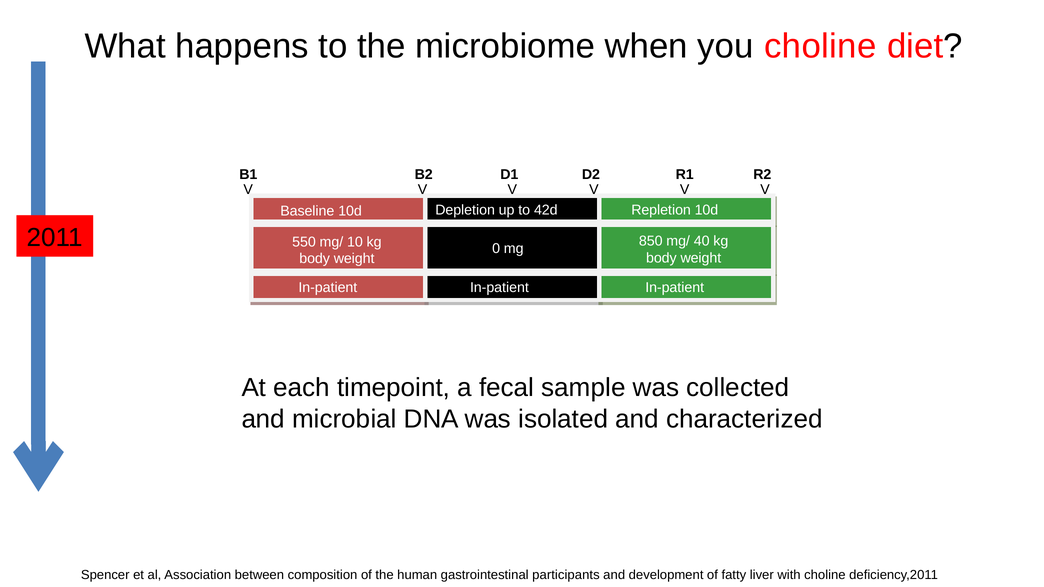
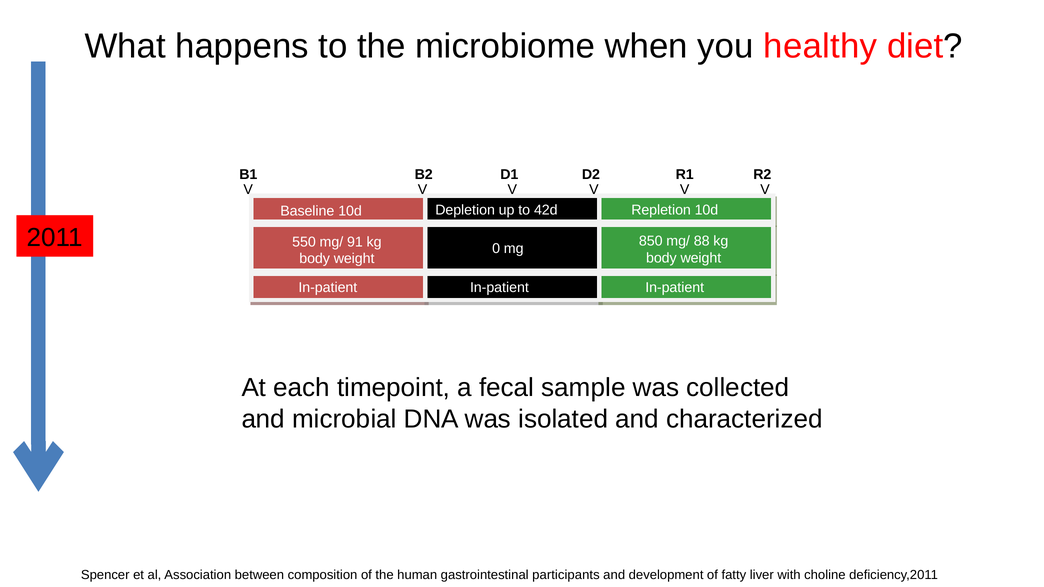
you choline: choline -> healthy (820, 46)
40: 40 -> 88 (702, 241)
10: 10 -> 91 (355, 242)
